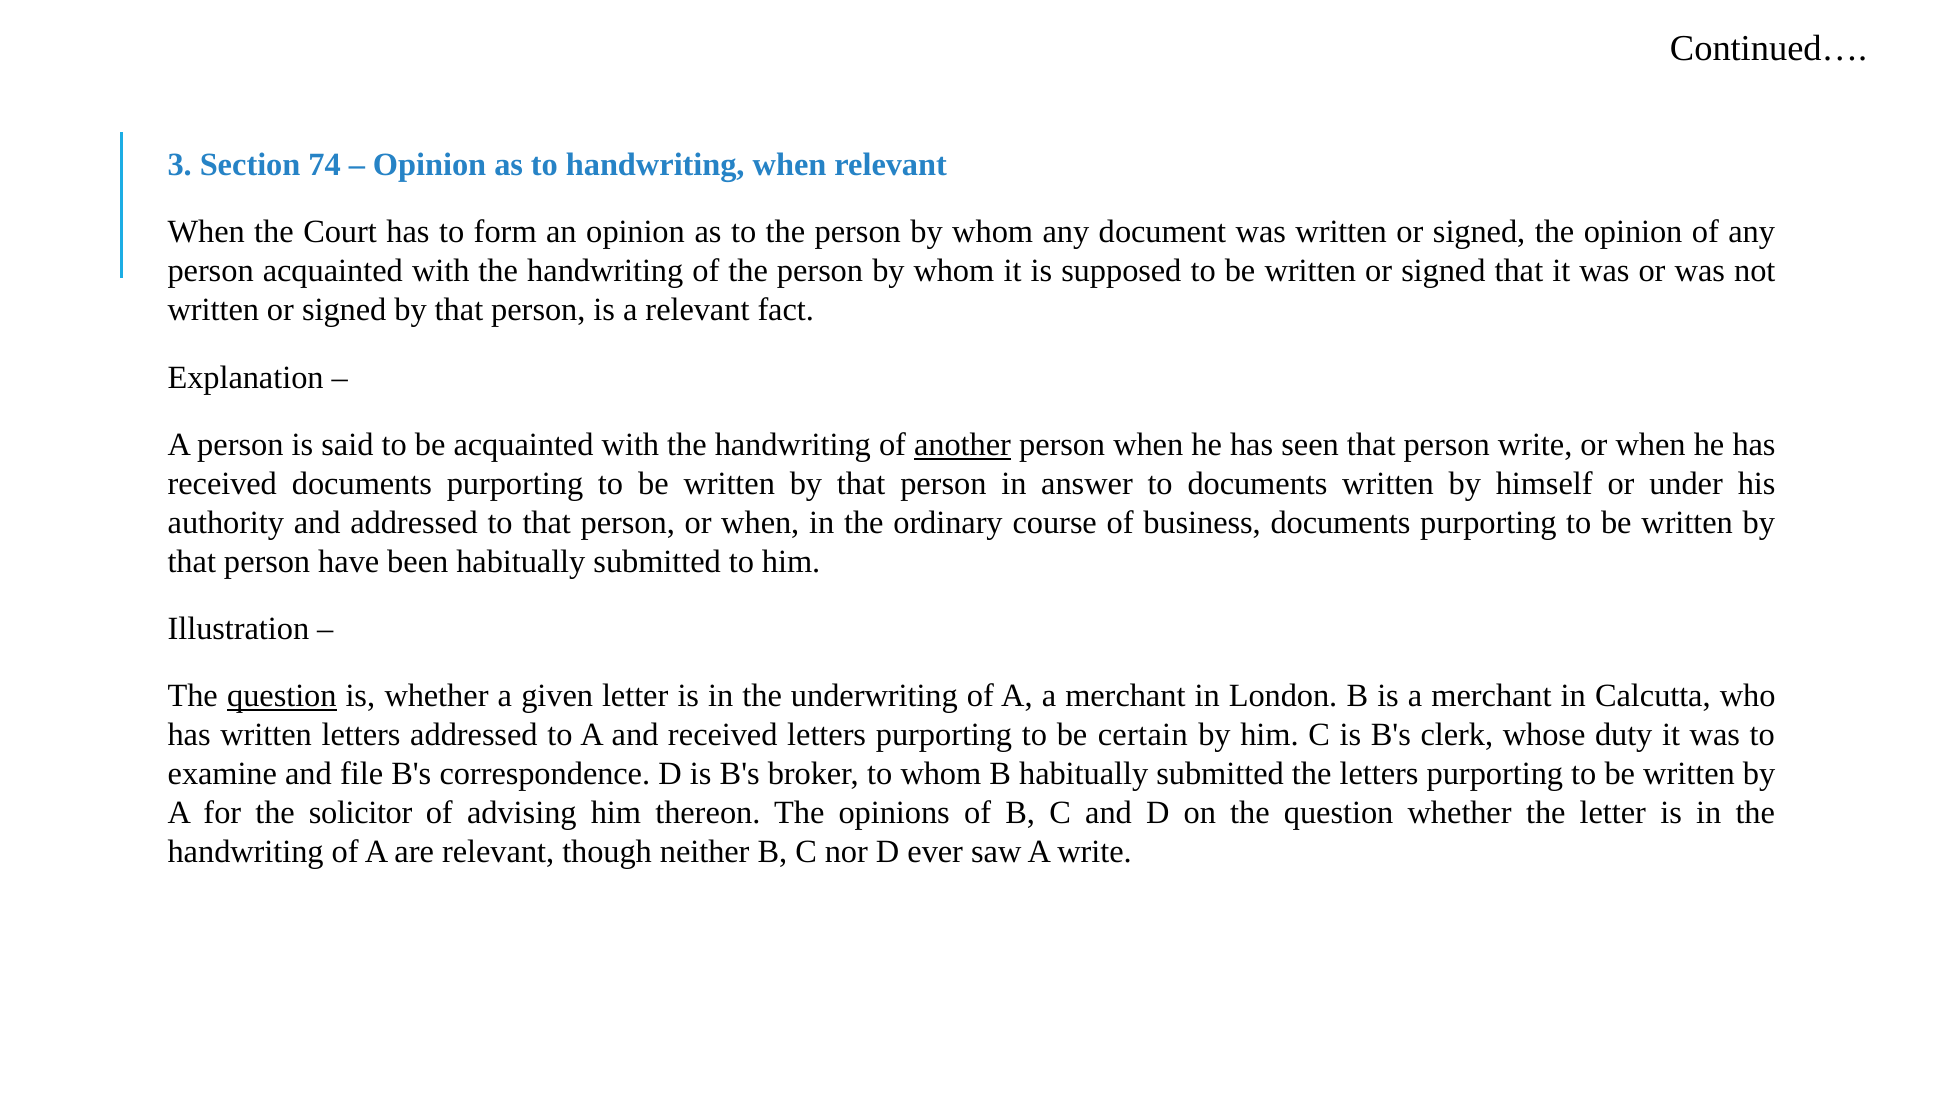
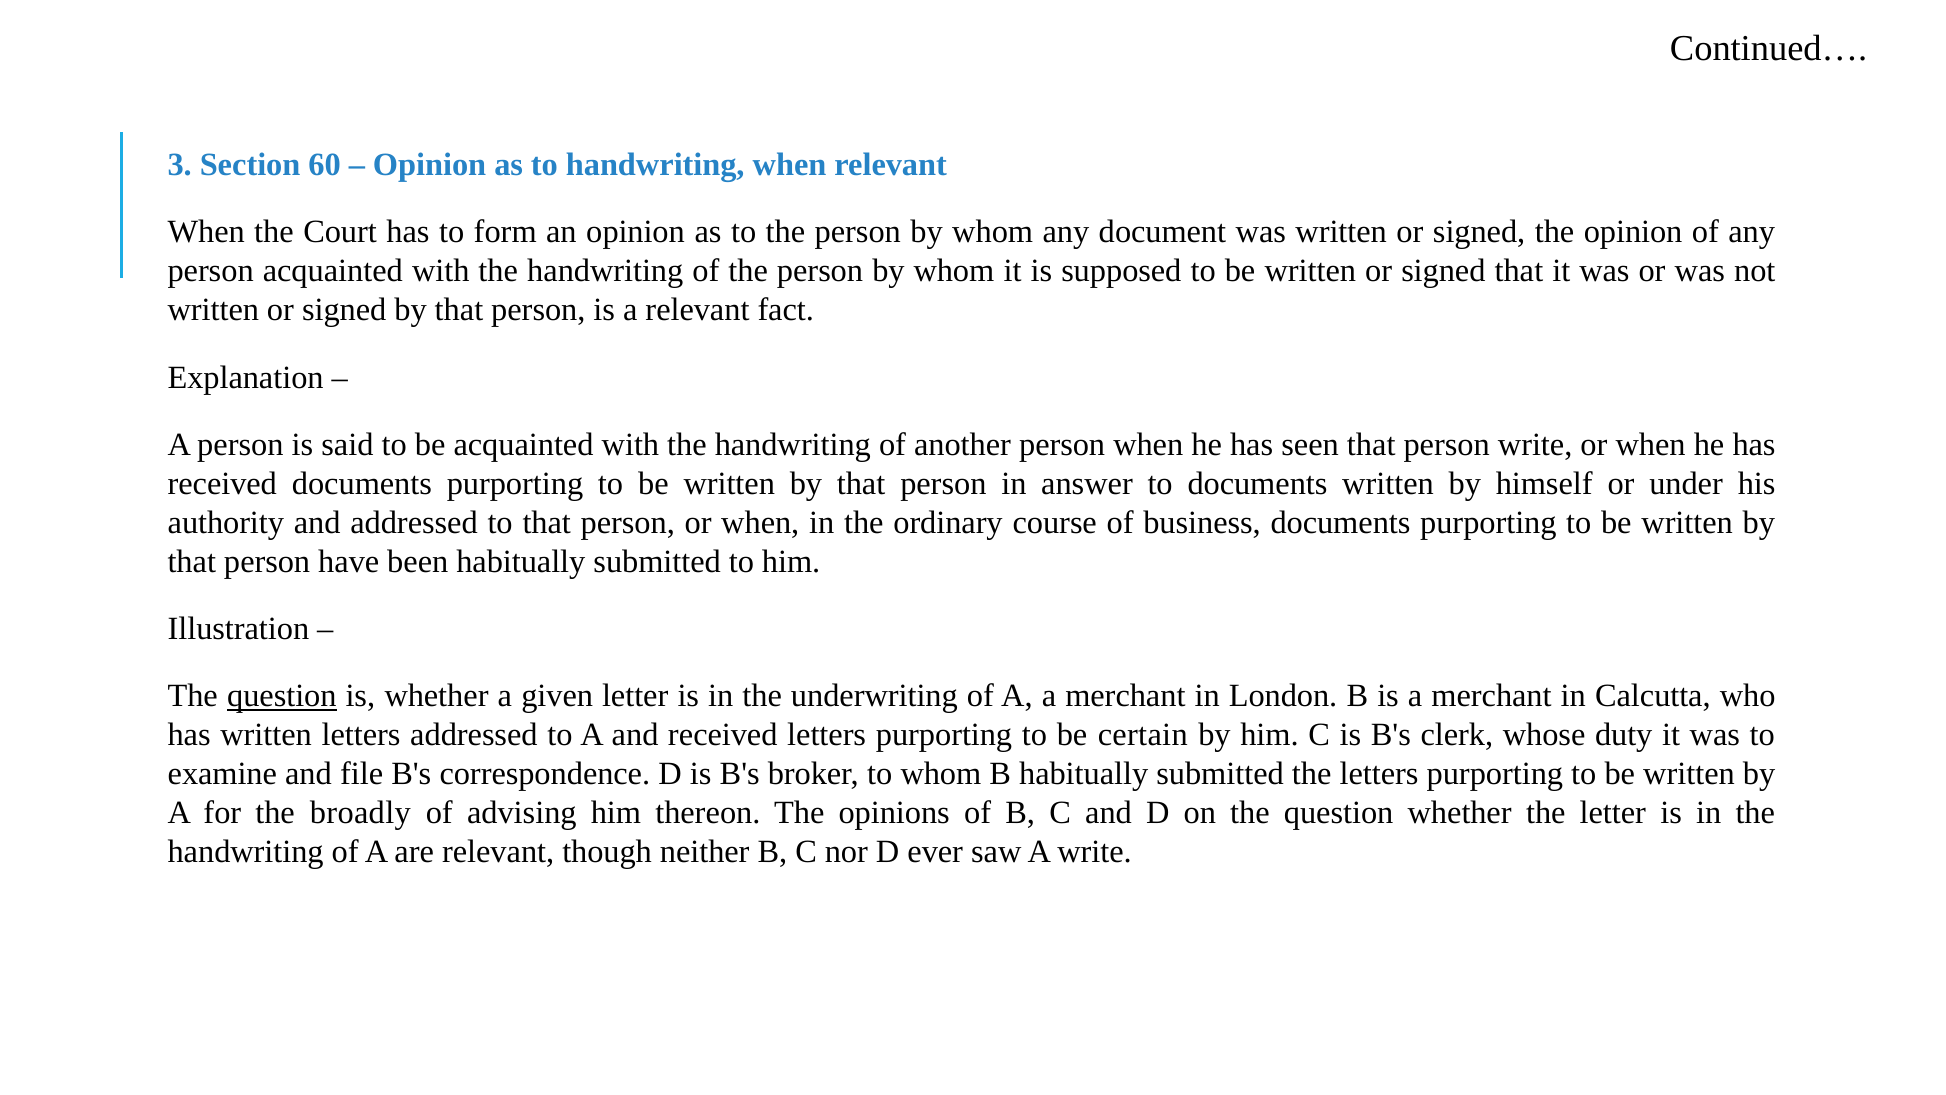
74: 74 -> 60 (325, 165)
another underline: present -> none (962, 445)
solicitor: solicitor -> broadly (360, 813)
